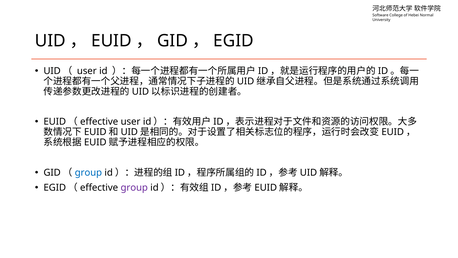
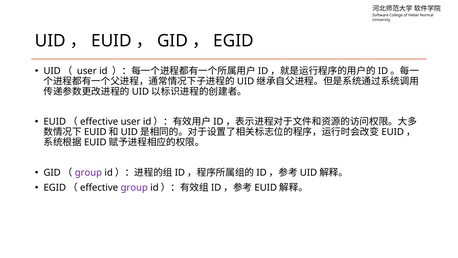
group colour: blue -> purple (88, 172)
